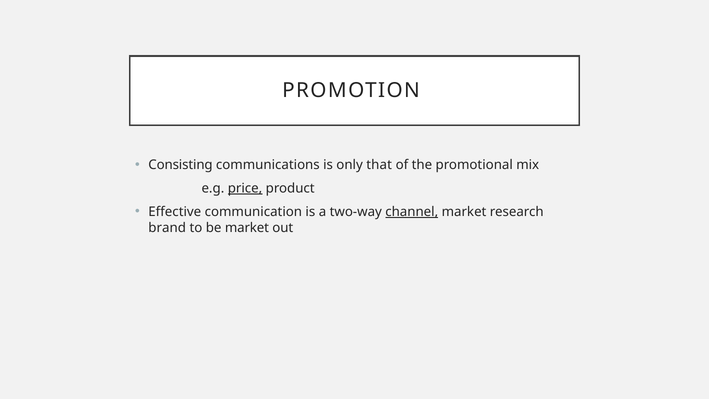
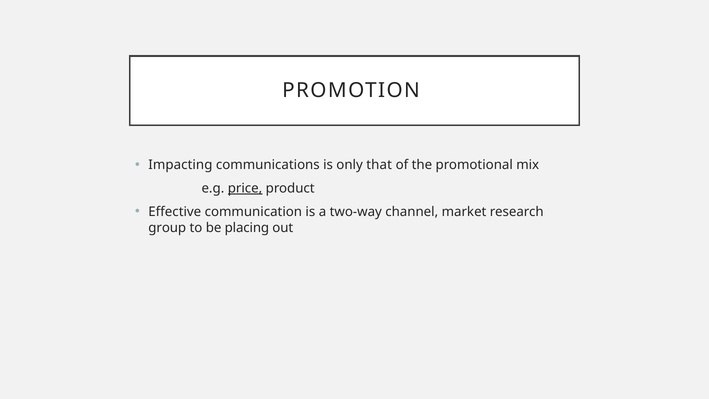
Consisting: Consisting -> Impacting (180, 165)
channel underline: present -> none (412, 212)
brand: brand -> group (167, 228)
be market: market -> placing (247, 228)
